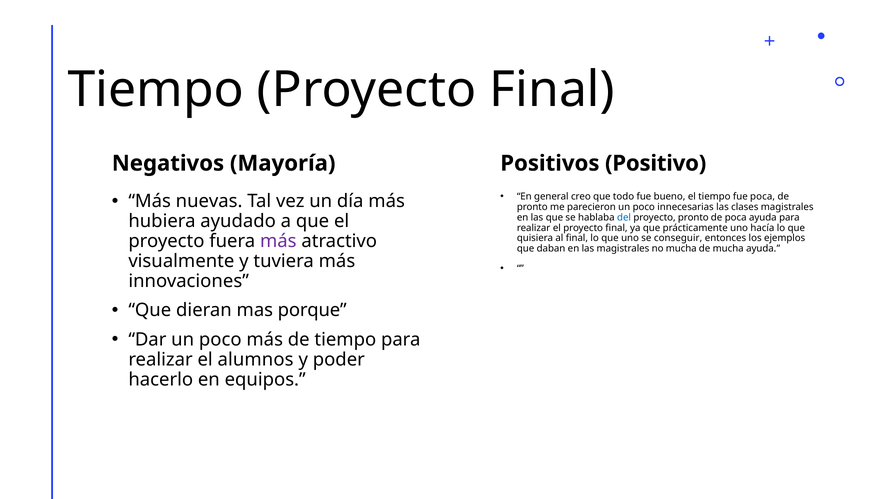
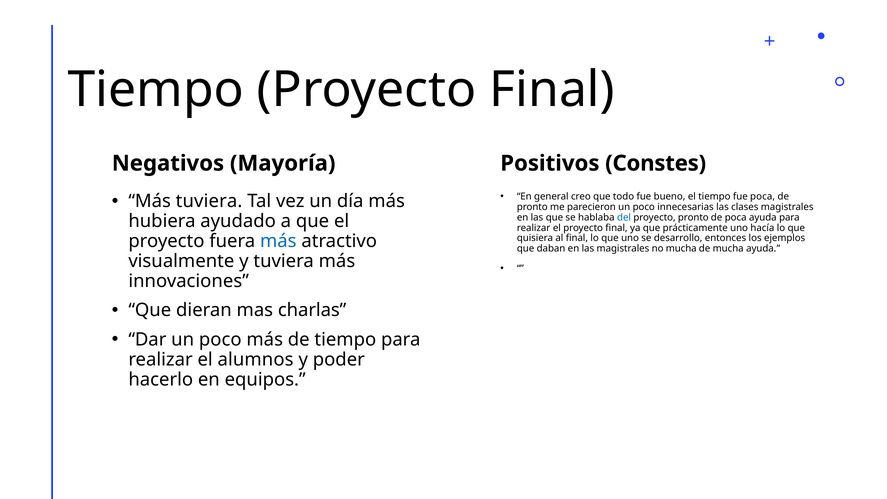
Positivo: Positivo -> Constes (656, 163)
Más nuevas: nuevas -> tuviera (209, 201)
conseguir: conseguir -> desarrollo (678, 238)
más colour: purple -> blue (278, 241)
porque: porque -> charlas (312, 310)
